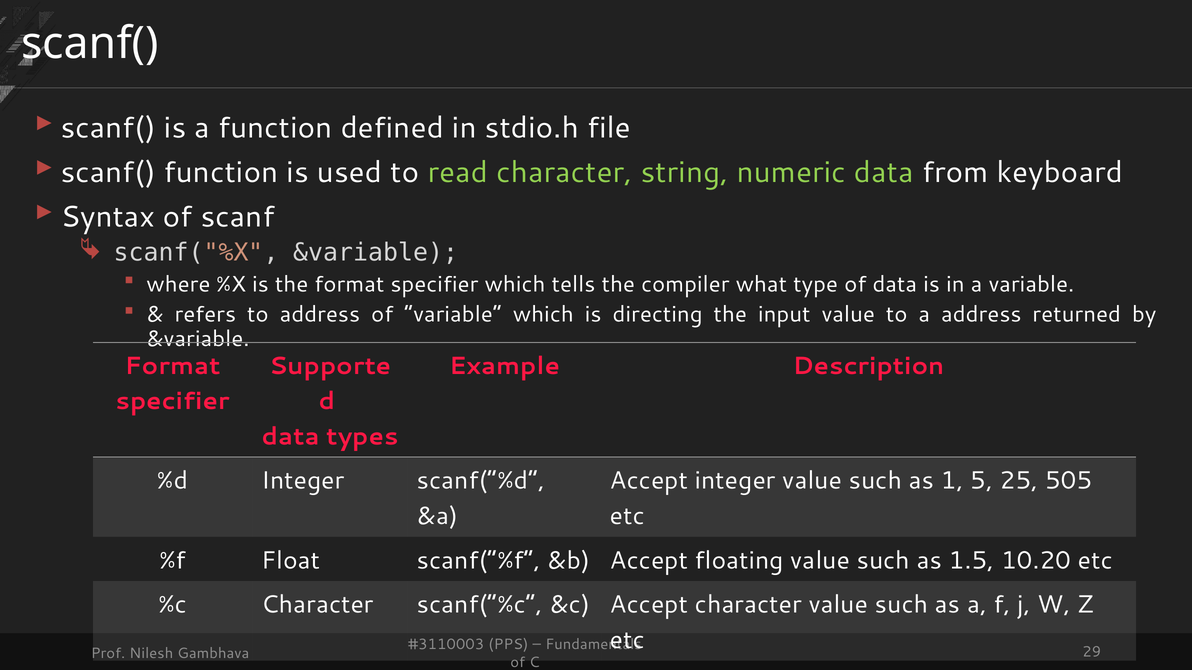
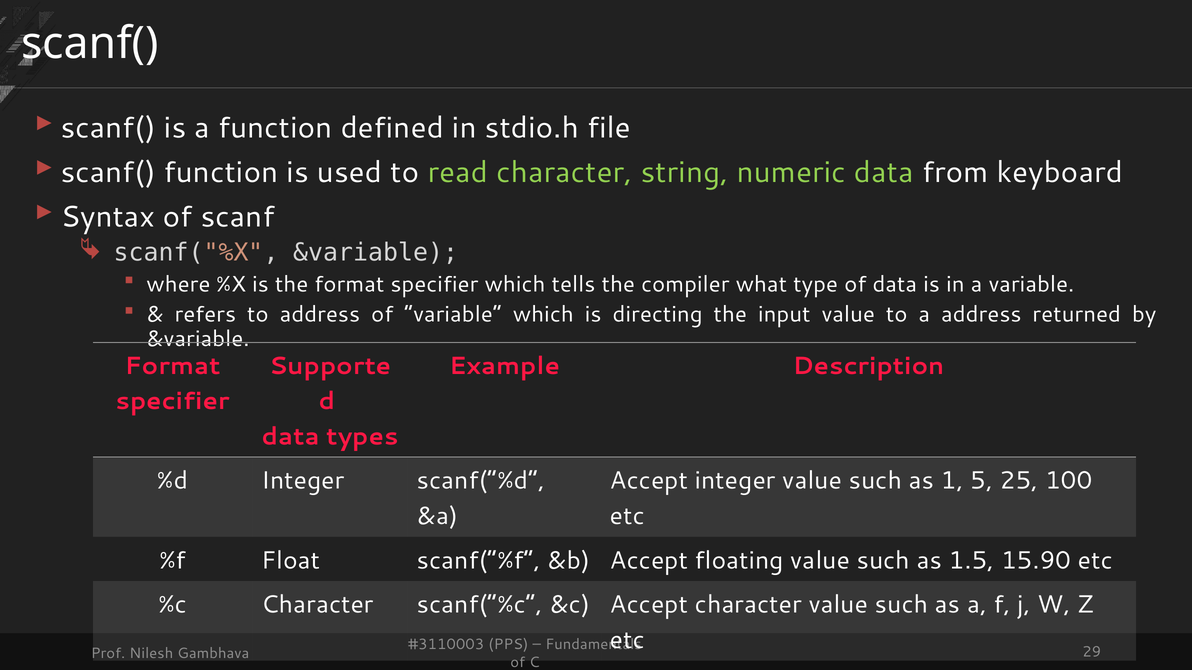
505: 505 -> 100 (1069, 481)
10.20: 10.20 -> 15.90 (1036, 561)
